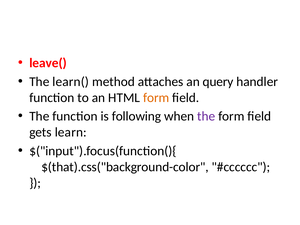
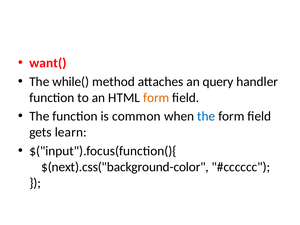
leave(: leave( -> want( (48, 63)
learn(: learn( -> while( (71, 82)
following: following -> common (136, 116)
the colour: purple -> blue (206, 116)
$(that).css("background-color: $(that).css("background-color -> $(next).css("background-color (125, 167)
